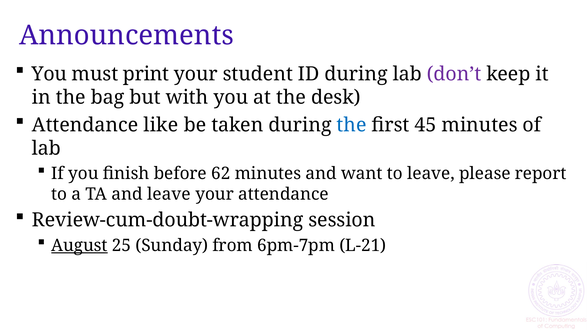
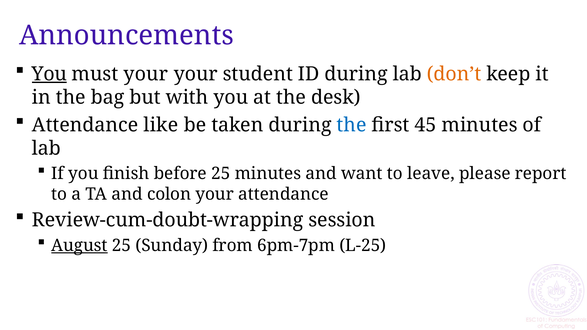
You underline: none -> present (49, 74)
must print: print -> your (146, 74)
don’t colour: purple -> orange (454, 74)
before 62: 62 -> 25 (221, 174)
and leave: leave -> colon (169, 194)
L-21: L-21 -> L-25 (363, 246)
